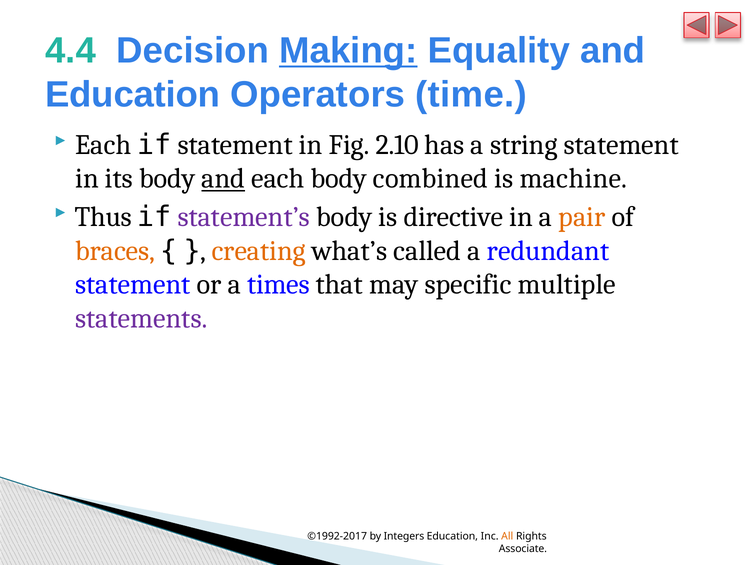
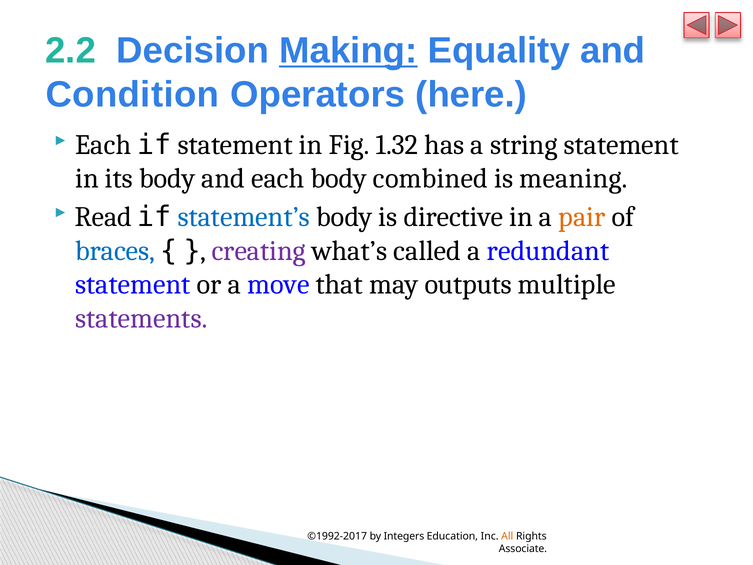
4.4: 4.4 -> 2.2 (70, 51)
Education: Education -> Condition (132, 95)
time: time -> here (471, 95)
2.10: 2.10 -> 1.32 (397, 145)
and underline: present -> none (223, 179)
machine: machine -> meaning (574, 179)
Thus: Thus -> Read (103, 217)
statement’s colour: purple -> blue (244, 217)
braces colour: orange -> blue (115, 251)
creating colour: orange -> purple (259, 251)
times: times -> move (278, 284)
specific: specific -> outputs (468, 284)
